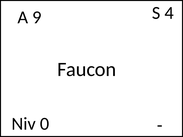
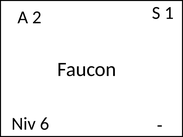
4: 4 -> 1 (169, 13)
9: 9 -> 2 (37, 17)
0: 0 -> 6 (45, 124)
